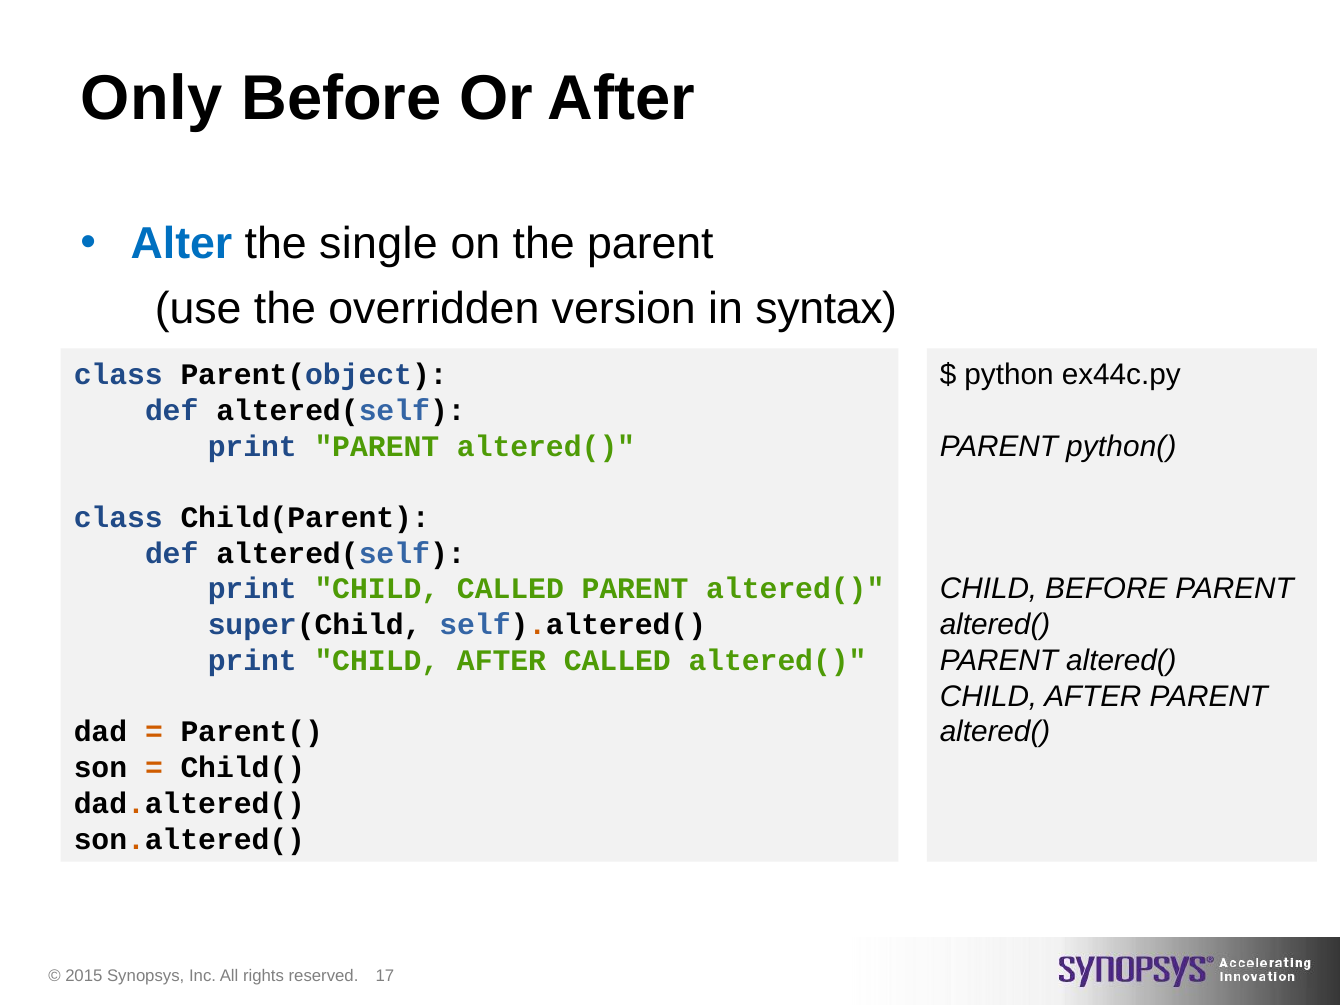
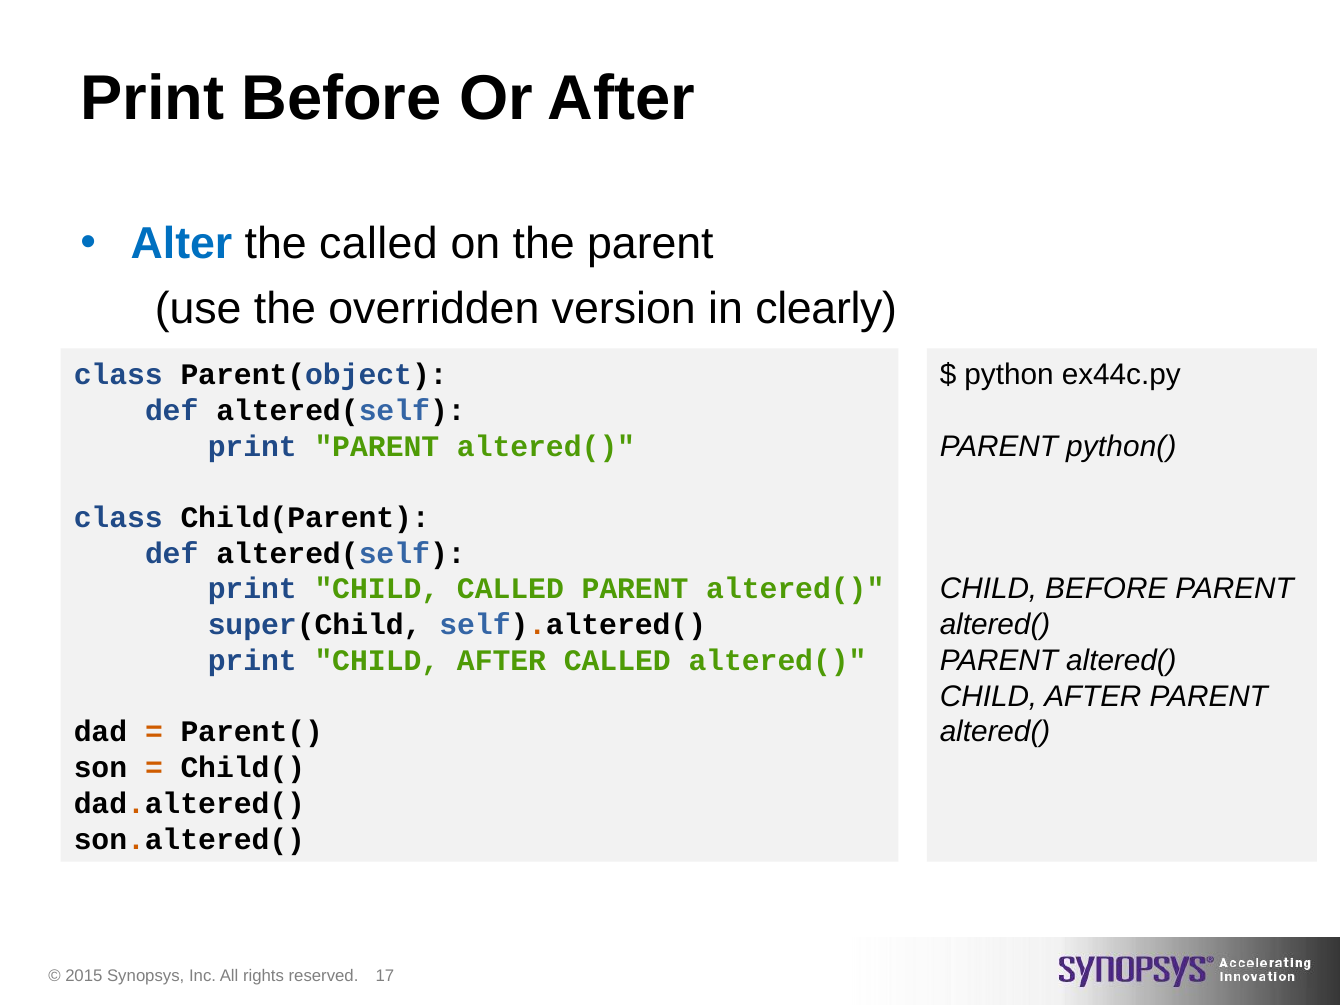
Only: Only -> Print (152, 98)
the single: single -> called (378, 244)
syntax: syntax -> clearly (826, 309)
